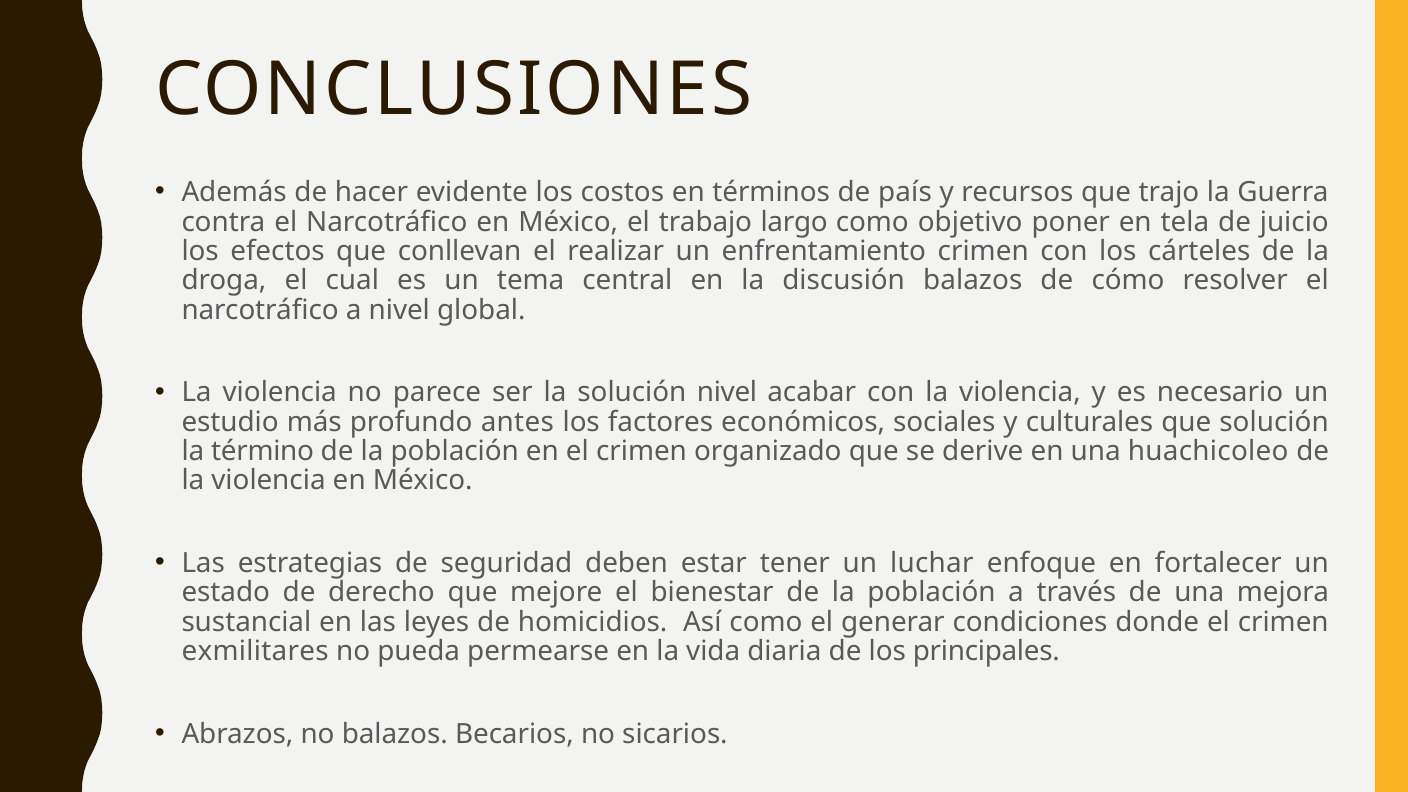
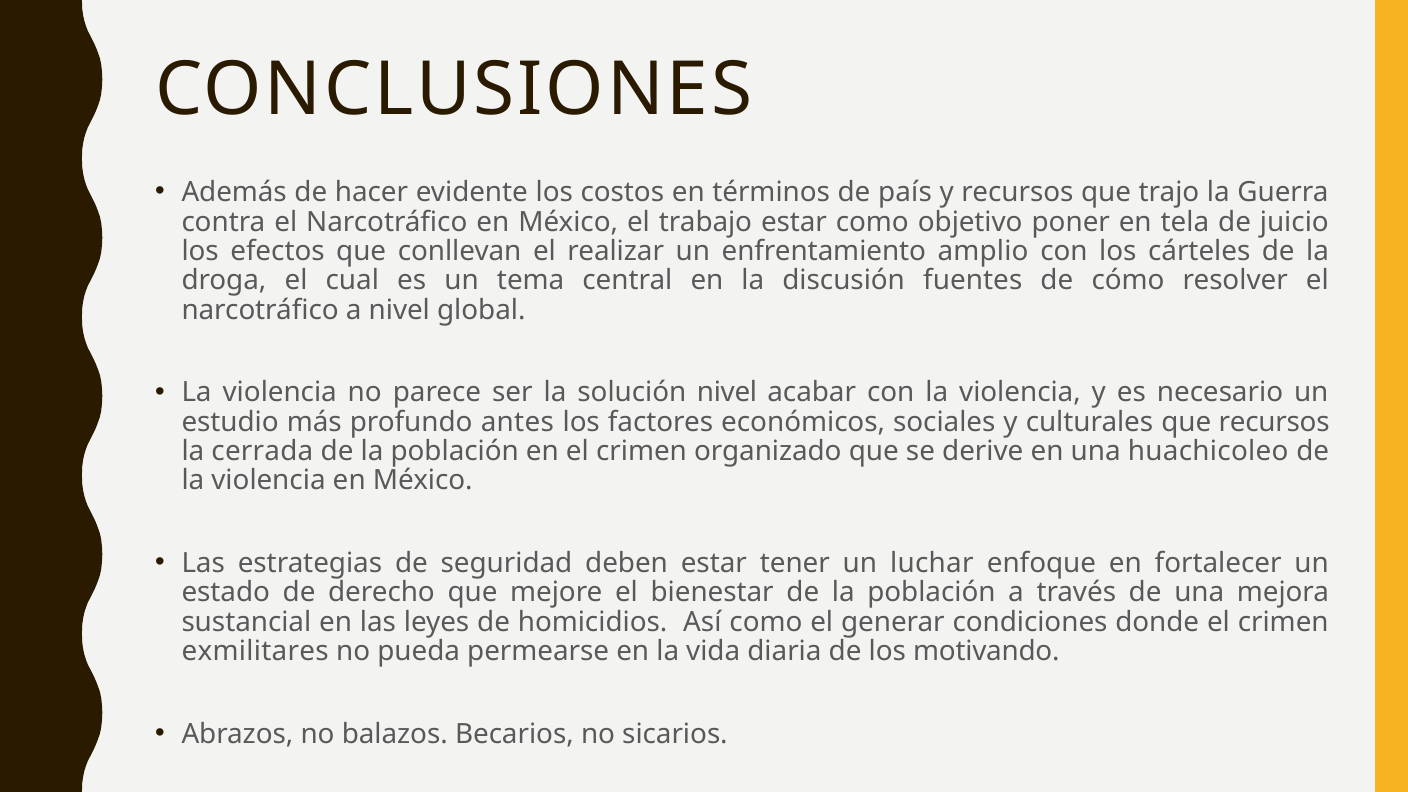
trabajo largo: largo -> estar (794, 222)
enfrentamiento crimen: crimen -> amplio (983, 251)
discusión balazos: balazos -> fuentes (973, 281)
que solución: solución -> recursos (1274, 422)
término: término -> cerrada (262, 451)
principales: principales -> motivando (986, 651)
